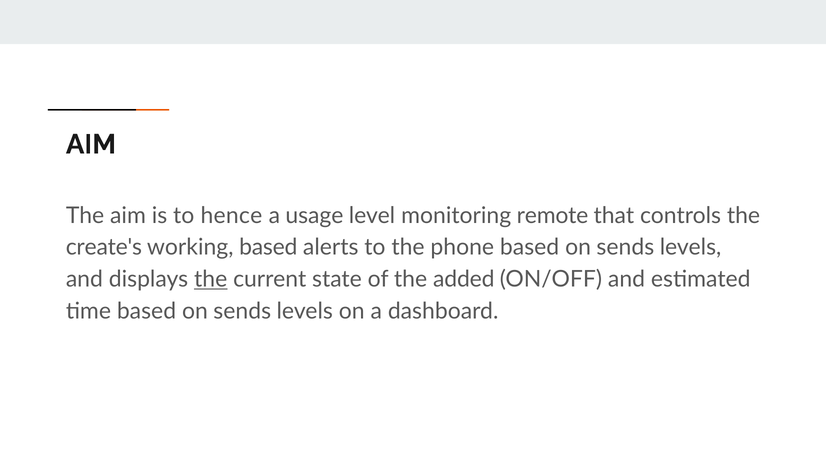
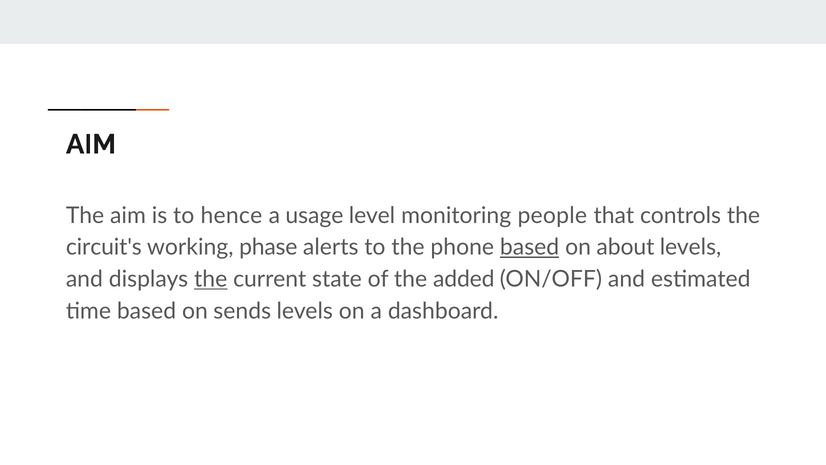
remote: remote -> people (552, 215)
create's: create's -> circuit's (104, 247)
working based: based -> phase (268, 247)
based underline: none -> present (530, 247)
sends: sends -> about (625, 247)
